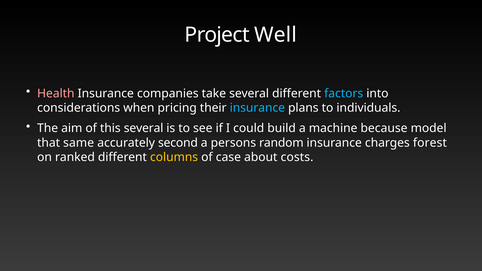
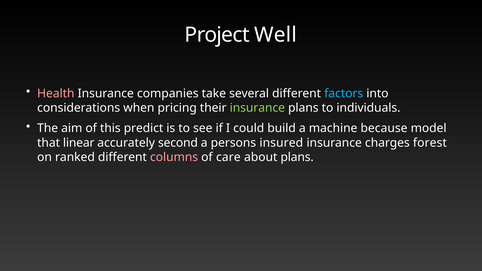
insurance colour: light blue -> light green (257, 108)
this several: several -> predict (144, 128)
same: same -> linear (79, 143)
random: random -> insured (281, 143)
columns colour: yellow -> pink (174, 157)
case: case -> care (228, 157)
about costs: costs -> plans (297, 157)
